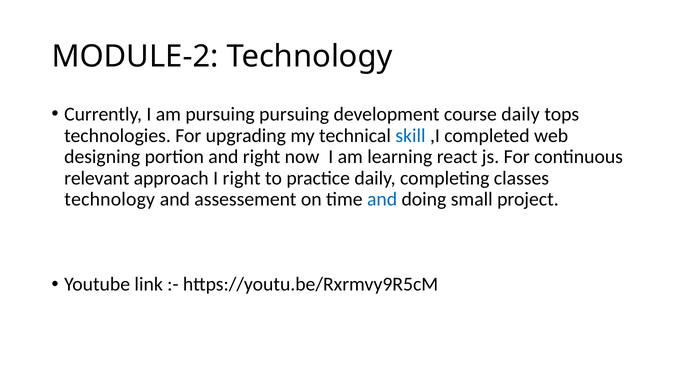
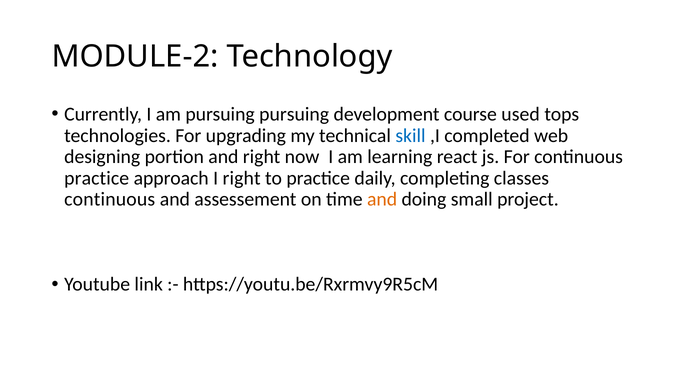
course daily: daily -> used (521, 114)
relevant: relevant -> practice (97, 178)
technology: technology -> continuous (110, 199)
and colour: blue -> orange (382, 199)
